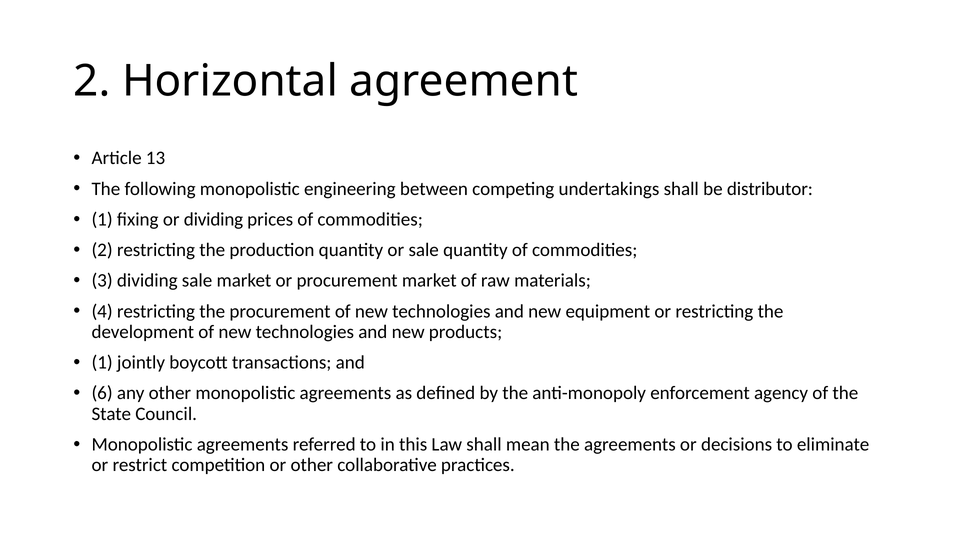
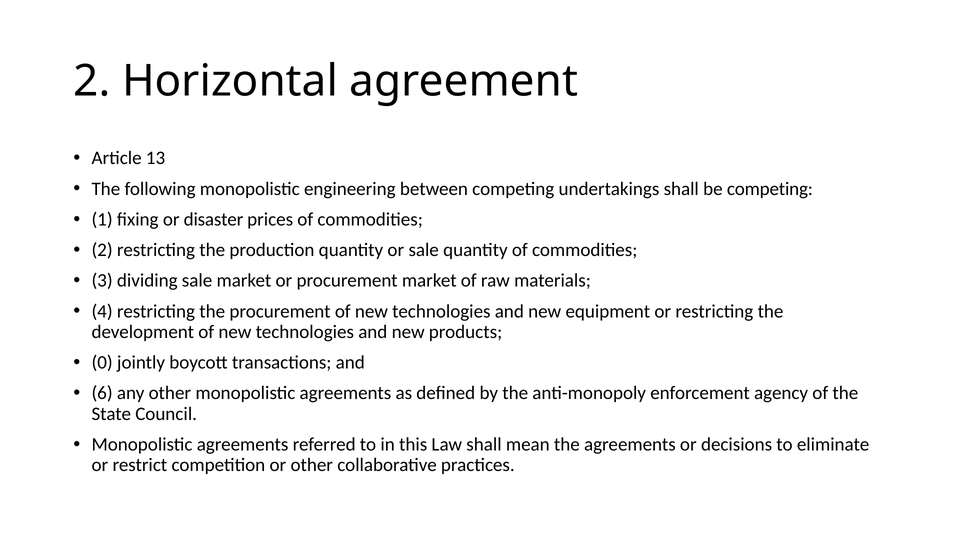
be distributor: distributor -> competing (770, 189)
or dividing: dividing -> disaster (214, 219)
1: 1 -> 0 (102, 363)
